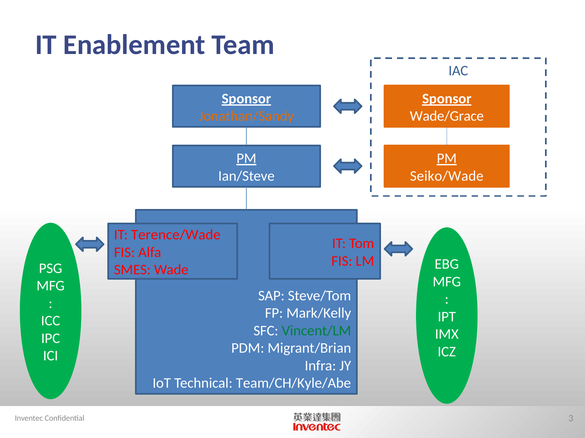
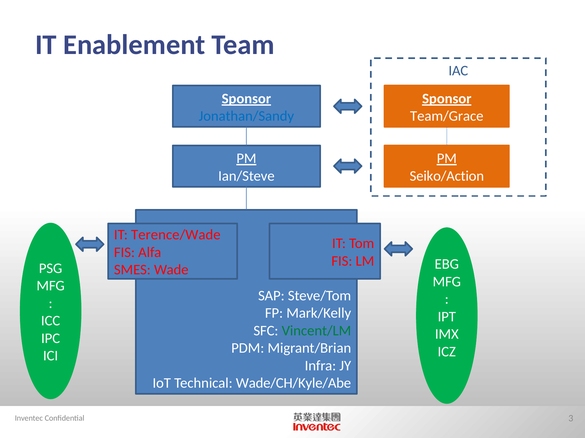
Jonathan/Sandy colour: orange -> blue (246, 116)
Wade/Grace: Wade/Grace -> Team/Grace (447, 116)
Seiko/Wade: Seiko/Wade -> Seiko/Action (447, 176)
Team/CH/Kyle/Abe: Team/CH/Kyle/Abe -> Wade/CH/Kyle/Abe (294, 384)
